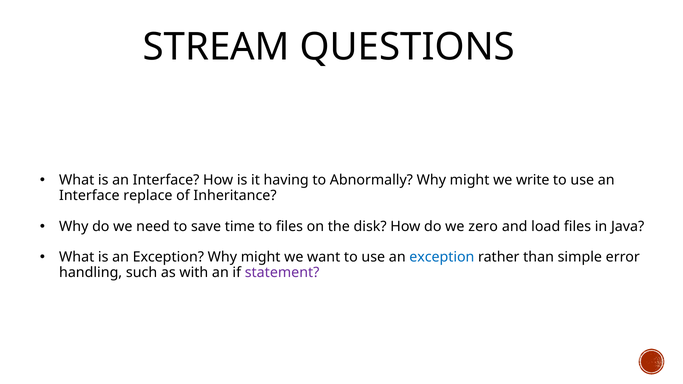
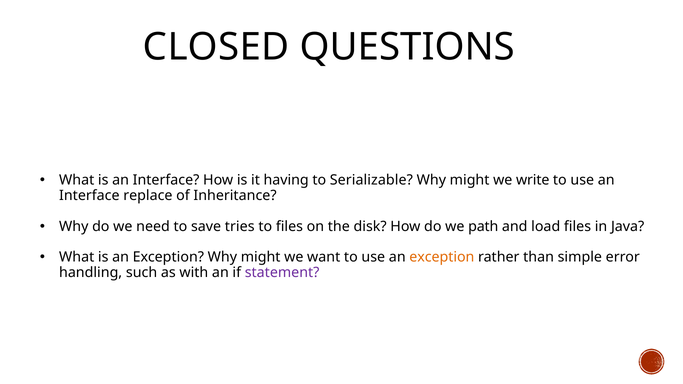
STREAM: STREAM -> CLOSED (216, 47)
Abnormally: Abnormally -> Serializable (371, 180)
time: time -> tries (240, 227)
zero: zero -> path (483, 227)
exception colour: blue -> orange (442, 257)
